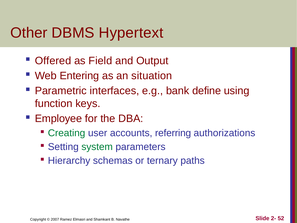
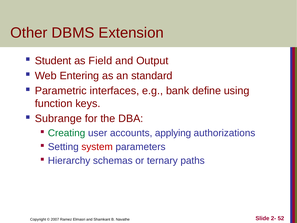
Hypertext: Hypertext -> Extension (131, 33)
Offered: Offered -> Student (53, 61)
situation: situation -> standard (152, 76)
Employee: Employee -> Subrange (58, 119)
referring: referring -> applying (173, 133)
system colour: green -> red (97, 147)
